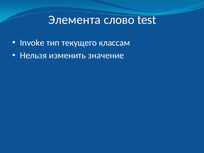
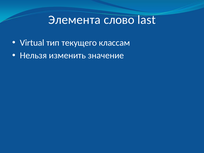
test: test -> last (147, 20)
Invoke: Invoke -> Virtual (32, 43)
